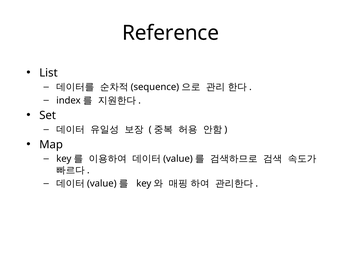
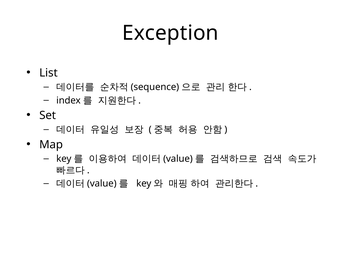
Reference: Reference -> Exception (170, 33)
